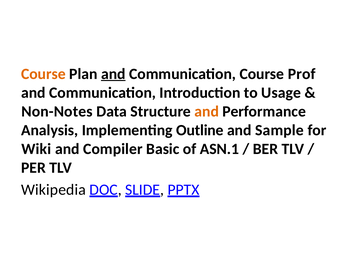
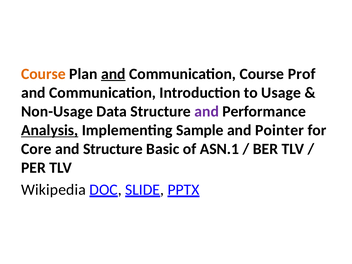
Non-Notes: Non-Notes -> Non-Usage (57, 111)
and colour: orange -> purple (207, 111)
Analysis underline: none -> present (50, 130)
Outline: Outline -> Sample (200, 130)
Sample: Sample -> Pointer (280, 130)
Wiki: Wiki -> Core (36, 149)
and Compiler: Compiler -> Structure (113, 149)
